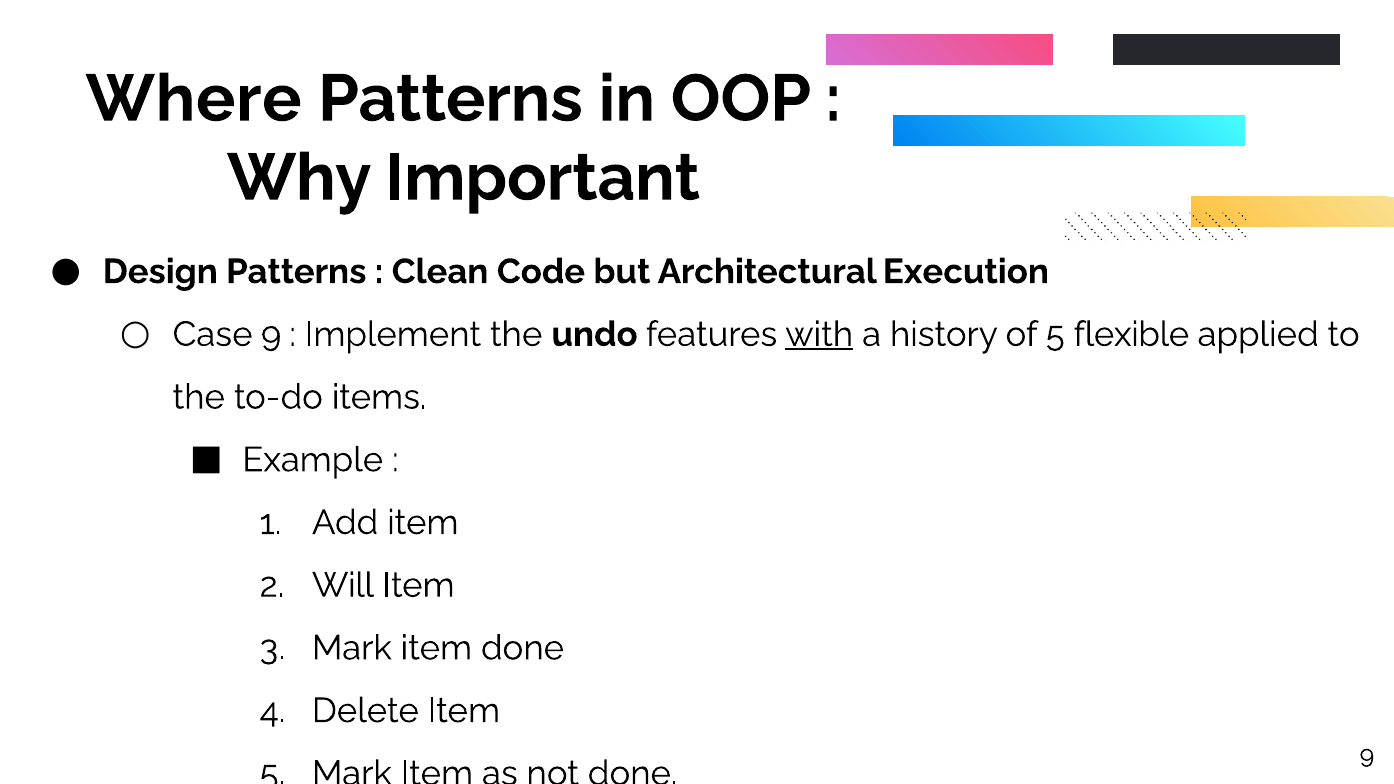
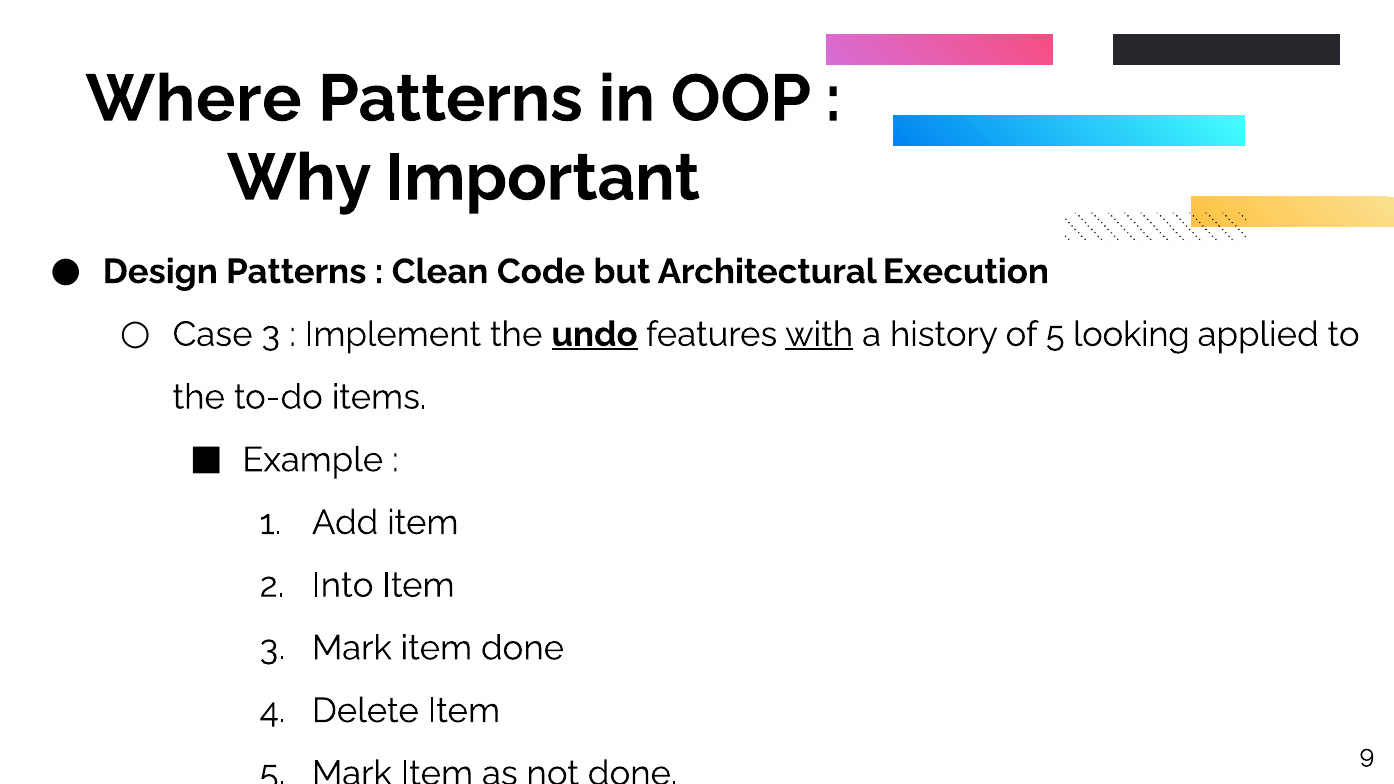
Case 9: 9 -> 3 (271, 334)
undo underline: none -> present (595, 334)
flexible: flexible -> looking (1131, 334)
Will: Will -> Into (343, 585)
